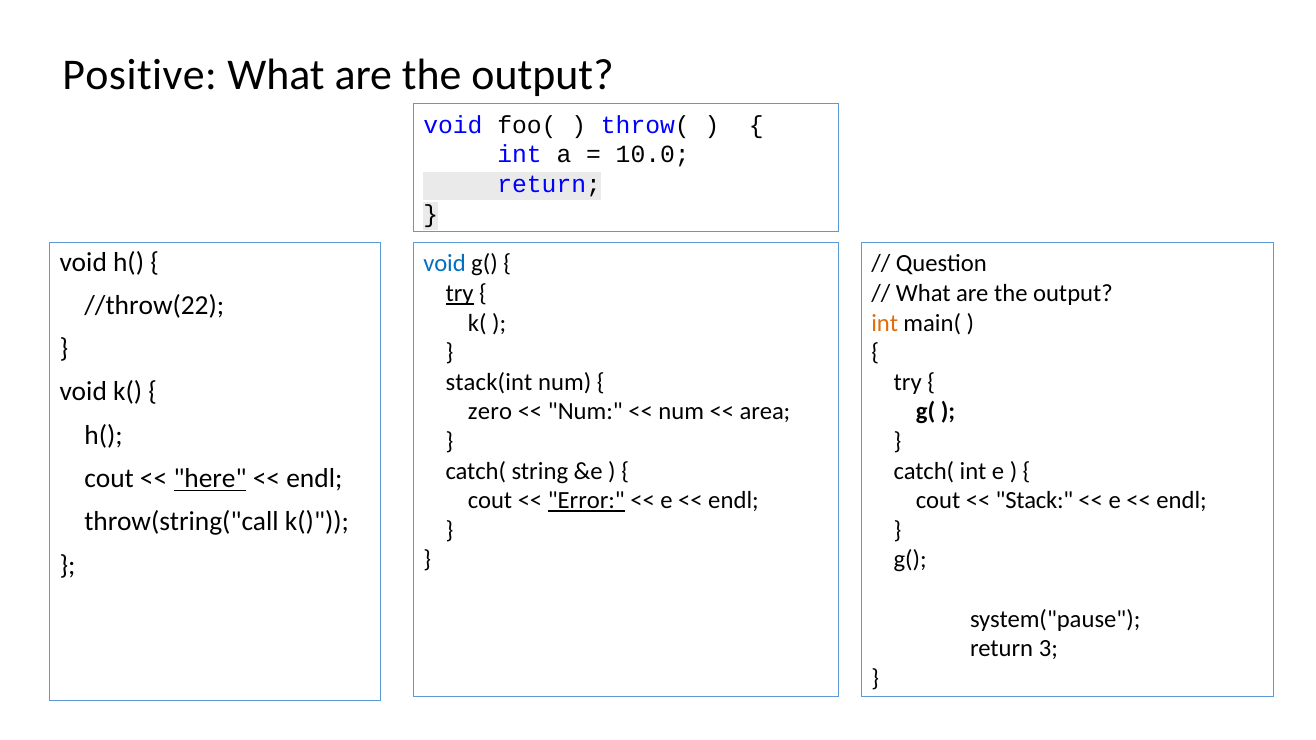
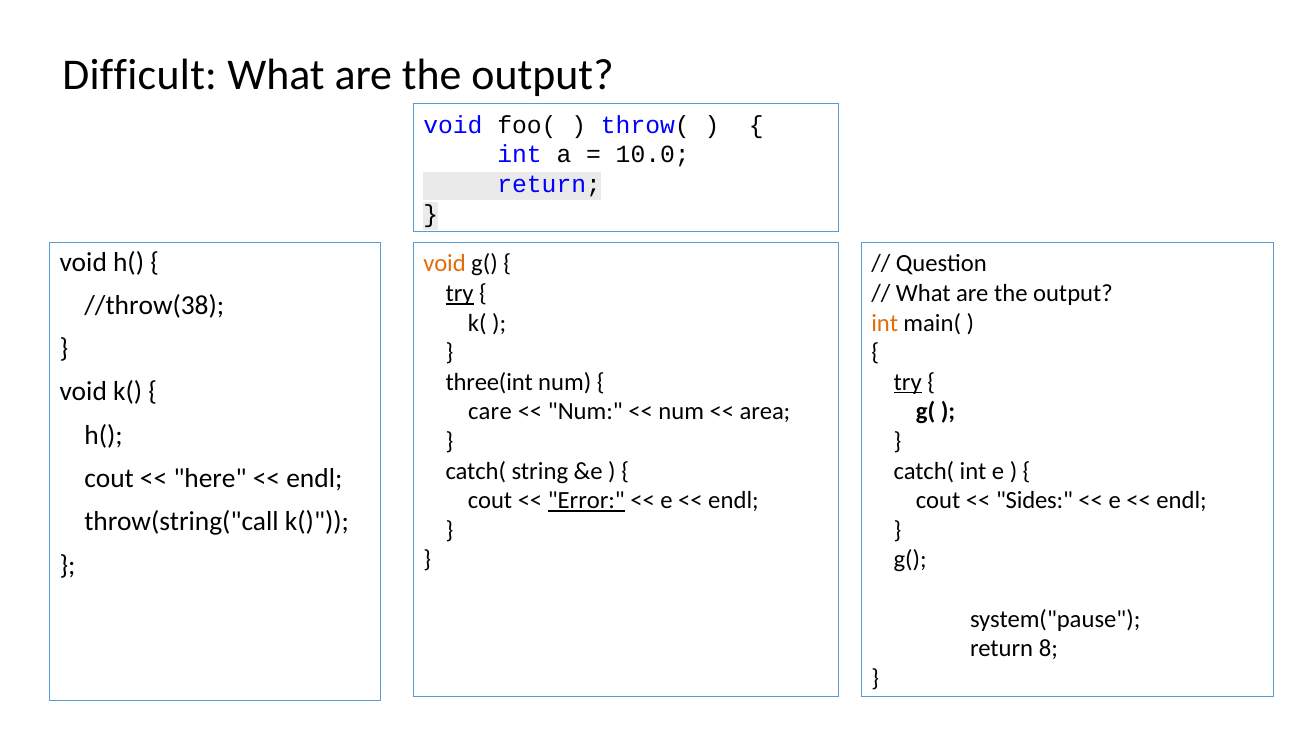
Positive: Positive -> Difficult (140, 75)
void colour: blue -> orange (445, 264)
//throw(22: //throw(22 -> //throw(38 (154, 305)
stack(int: stack(int -> three(int (489, 382)
try underline: none -> present (908, 382)
zero: zero -> care (490, 412)
here underline: present -> none (210, 479)
Stack: Stack -> Sides (1034, 501)
3: 3 -> 8 (1048, 649)
